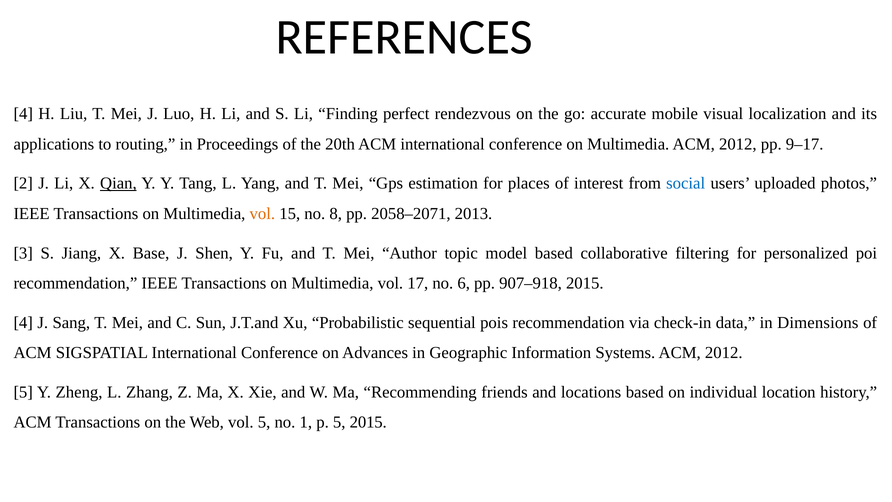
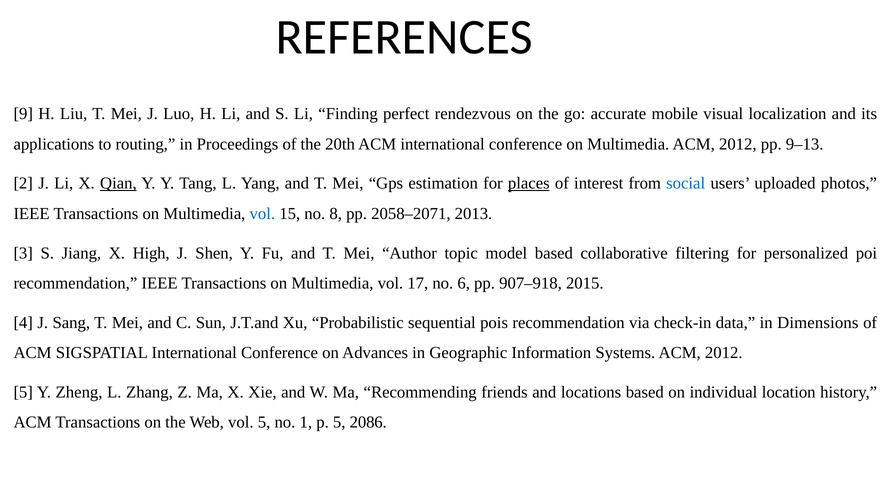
4: 4 -> 9 (23, 114)
9–17: 9–17 -> 9–13 (805, 144)
places underline: none -> present (529, 183)
vol colour: orange -> blue (262, 213)
Base: Base -> High (151, 253)
5 2015: 2015 -> 2086 (368, 422)
